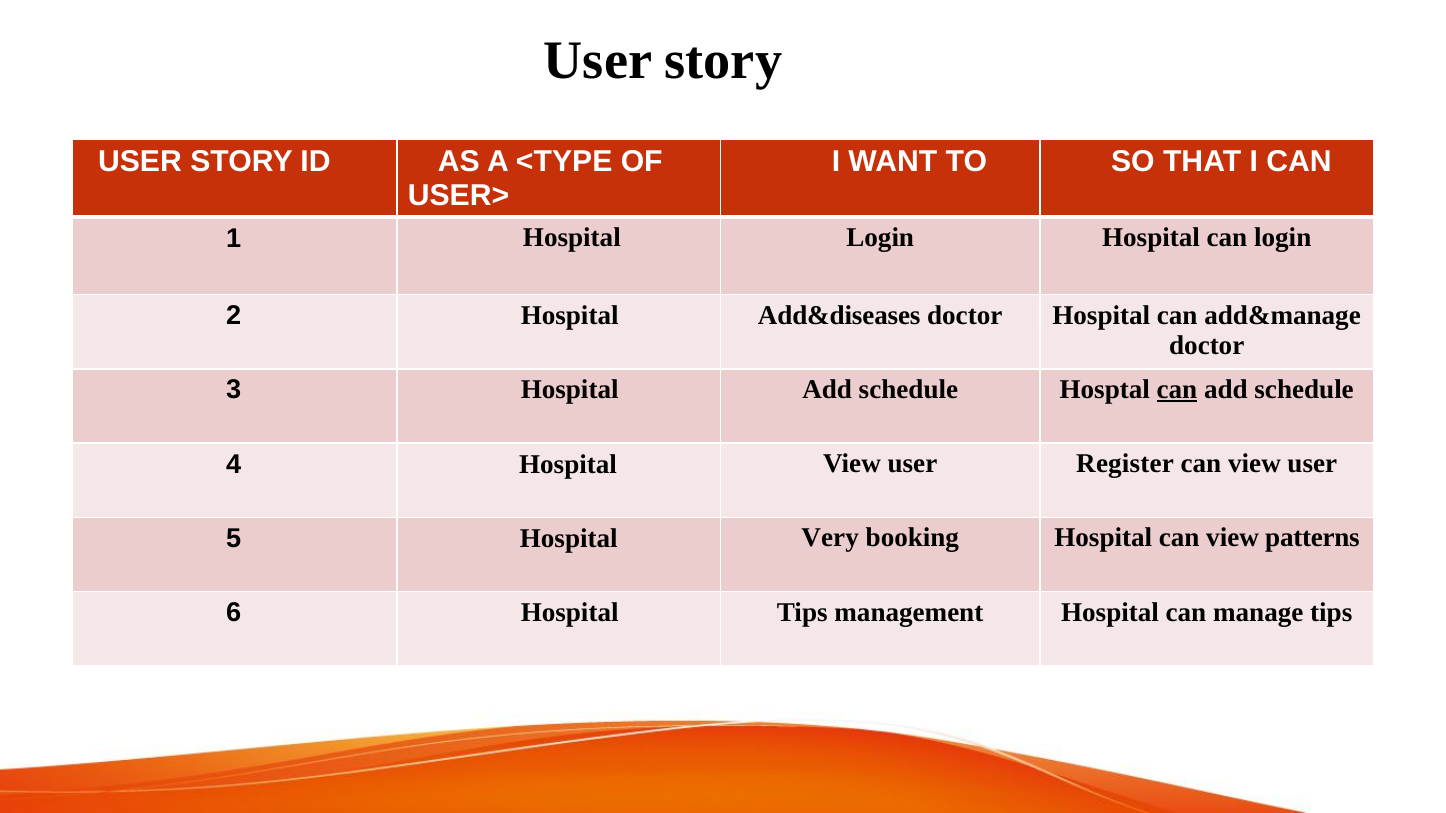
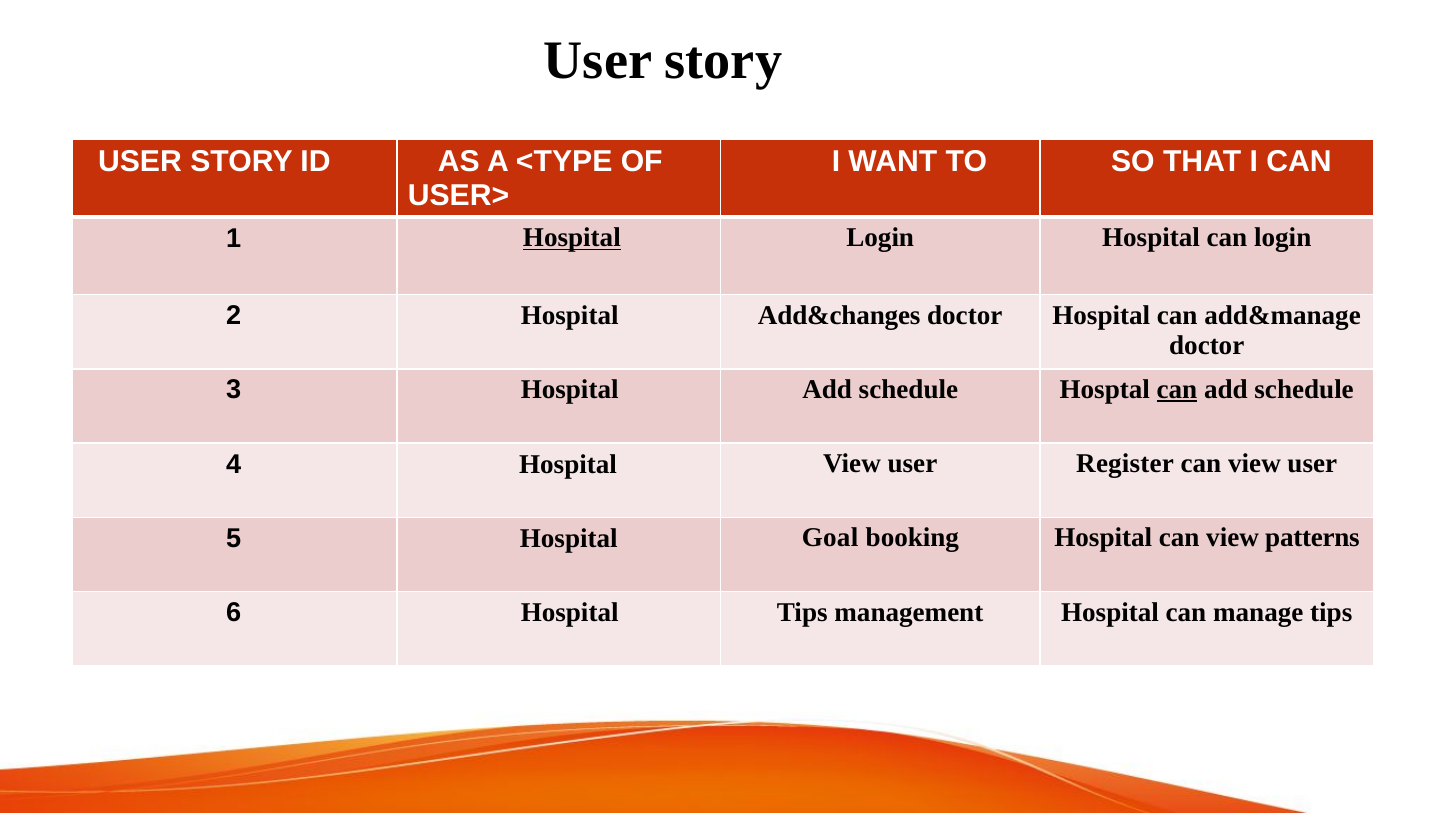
Hospital underline: none -> present (572, 238)
Add&diseases: Add&diseases -> Add&changes (839, 316)
Very: Very -> Goal (830, 538)
